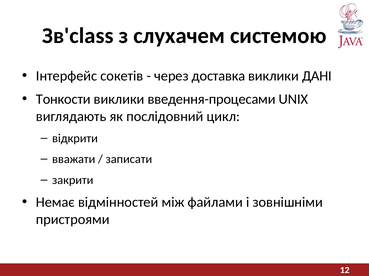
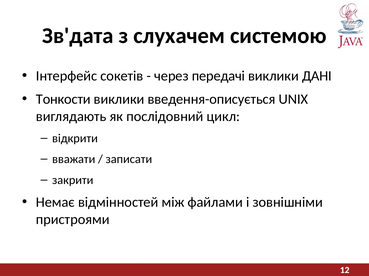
Зв'class: Зв'class -> Зв'дата (78, 36)
доставка: доставка -> передачі (218, 76)
введення-процесами: введення-процесами -> введення-описується (212, 99)
